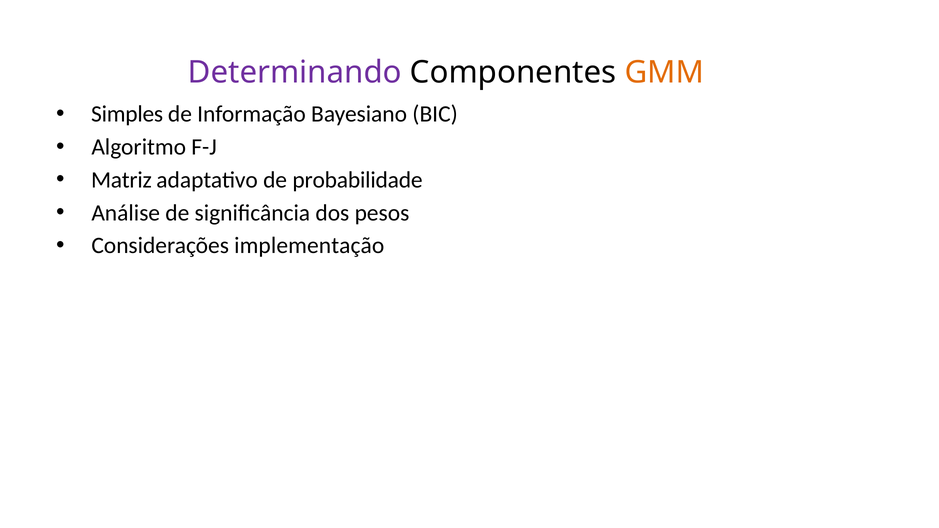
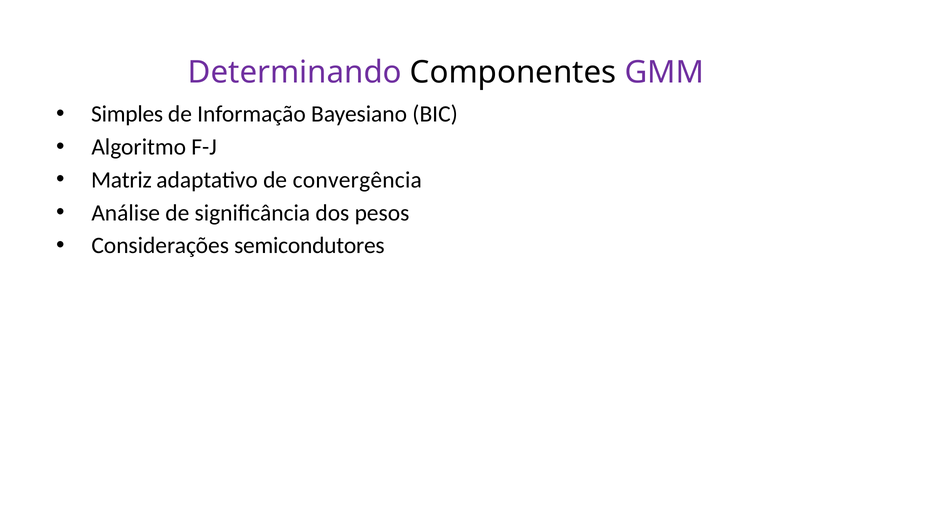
GMM colour: orange -> purple (664, 73)
probabilidade: probabilidade -> convergência (357, 180)
implementação: implementação -> semicondutores (309, 246)
